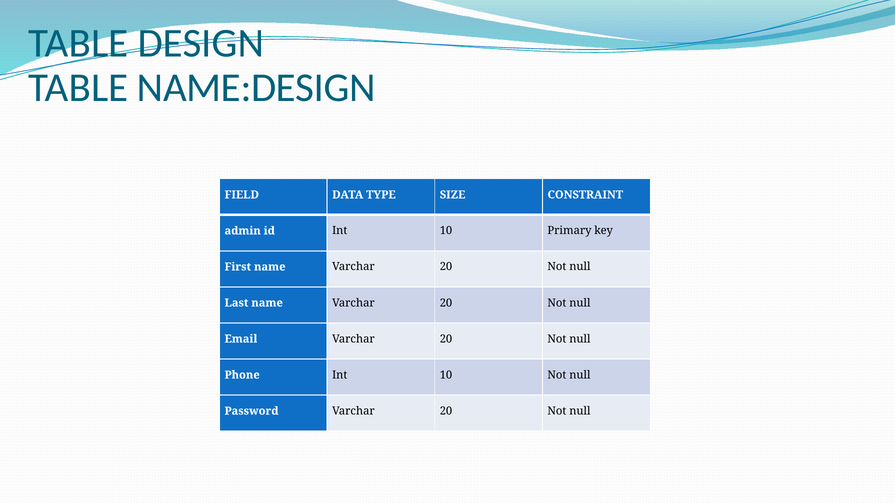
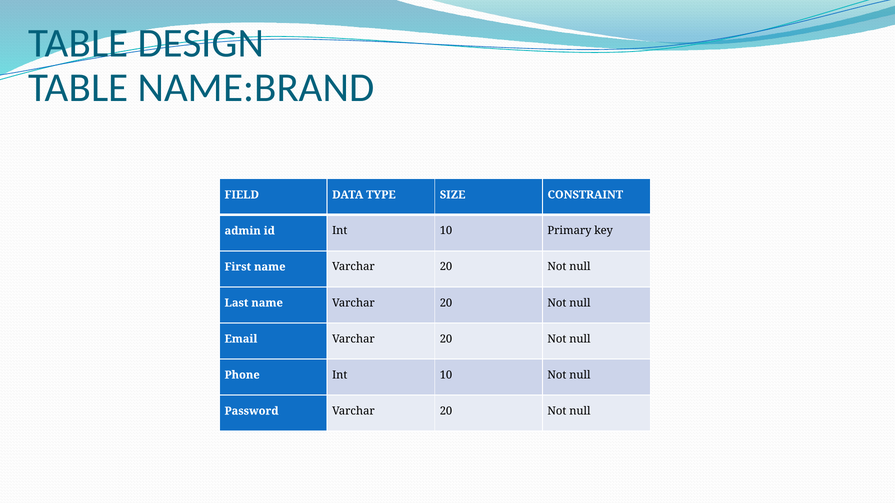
NAME:DESIGN: NAME:DESIGN -> NAME:BRAND (256, 88)
